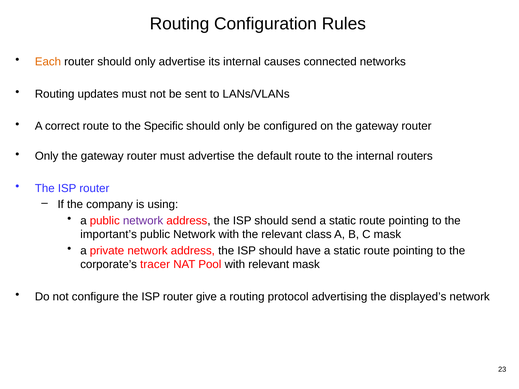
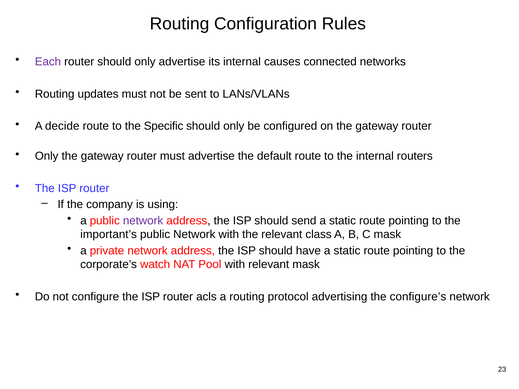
Each colour: orange -> purple (48, 62)
correct: correct -> decide (62, 126)
tracer: tracer -> watch (155, 265)
give: give -> acls (206, 297)
displayed’s: displayed’s -> configure’s (418, 297)
